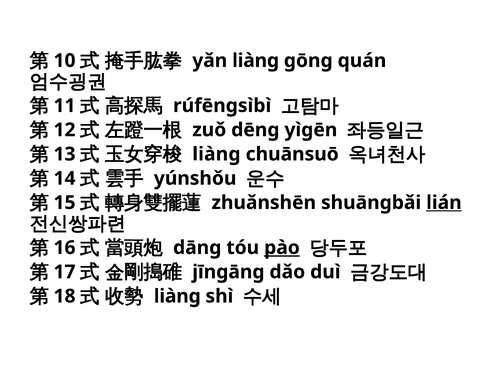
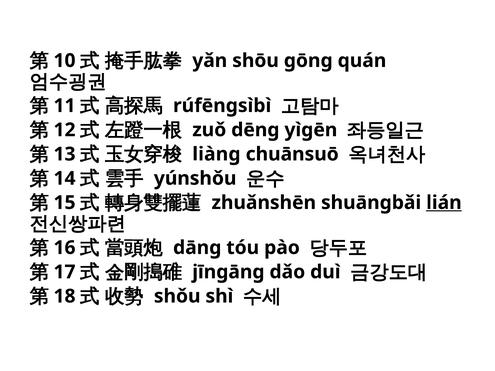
yǎn liàng: liàng -> shōu (256, 61)
pào underline: present -> none (282, 248)
liàng: liàng -> shǒu (177, 296)
